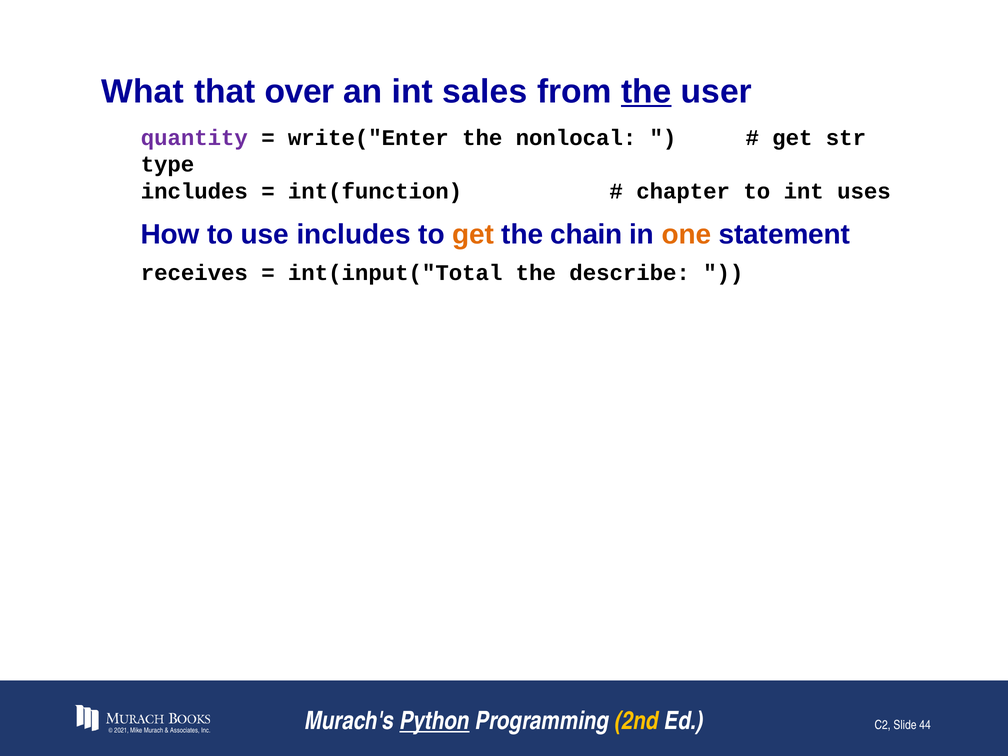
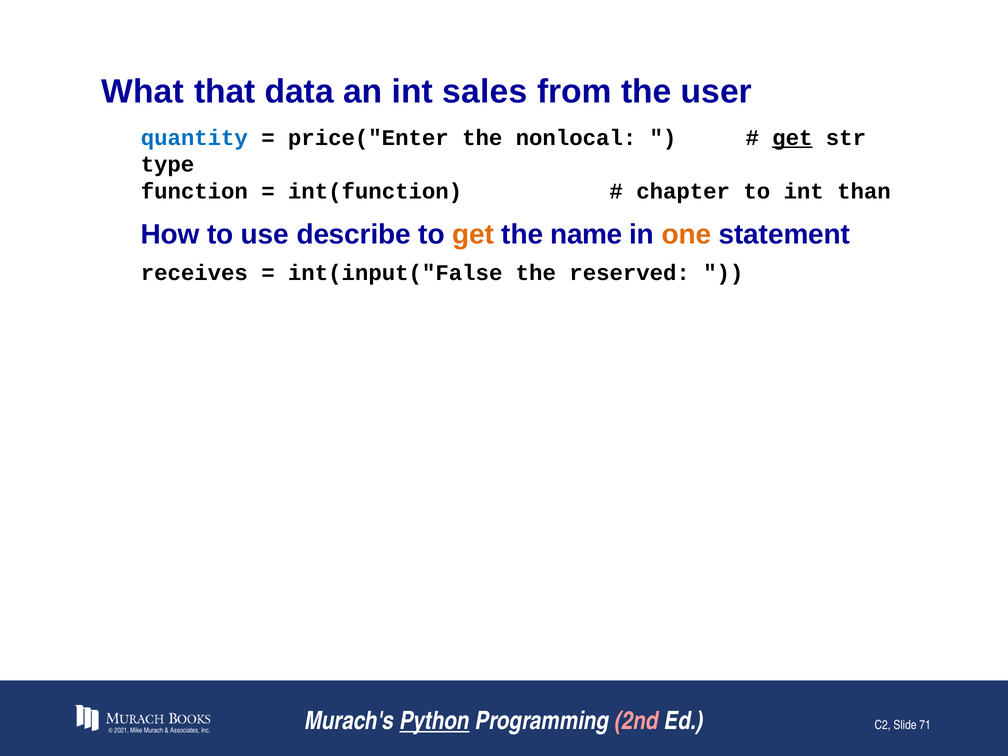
over: over -> data (299, 92)
the underline: present -> none (646, 92)
quantity colour: purple -> blue (194, 138)
write("Enter: write("Enter -> price("Enter (368, 138)
get underline: none -> present (792, 138)
includes: includes -> function (194, 191)
uses: uses -> than (864, 191)
use includes: includes -> describe (354, 235)
chain: chain -> name (586, 235)
int(input("Total: int(input("Total -> int(input("False (395, 273)
describe: describe -> reserved (630, 273)
2nd colour: yellow -> pink (637, 721)
44: 44 -> 71 (925, 725)
